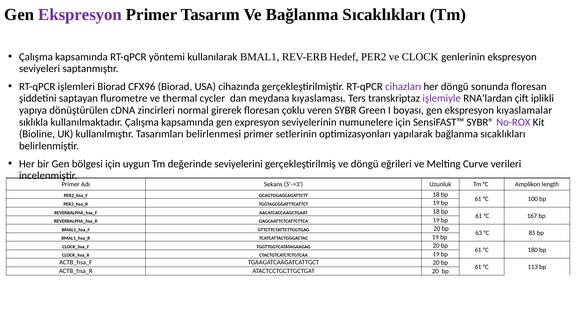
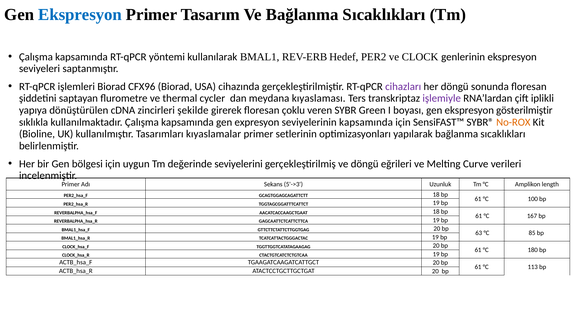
Ekspresyon colour: purple -> blue (80, 15)
normal: normal -> şekilde (193, 110)
kıyaslamalar: kıyaslamalar -> gösterilmiştir (524, 110)
seviyelerinin numunelere: numunelere -> kapsamında (366, 122)
No-ROX colour: purple -> orange (513, 122)
belirlenmesi: belirlenmesi -> kıyaslamalar (214, 134)
